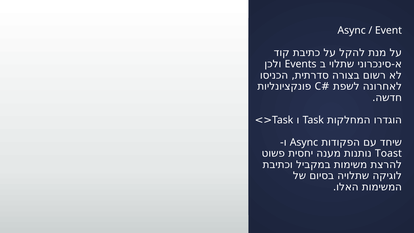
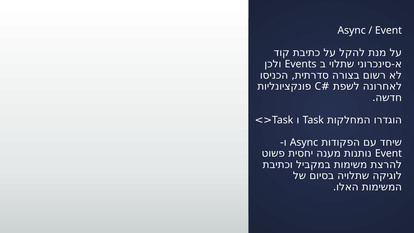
Toast: Toast -> Event (388, 153)
